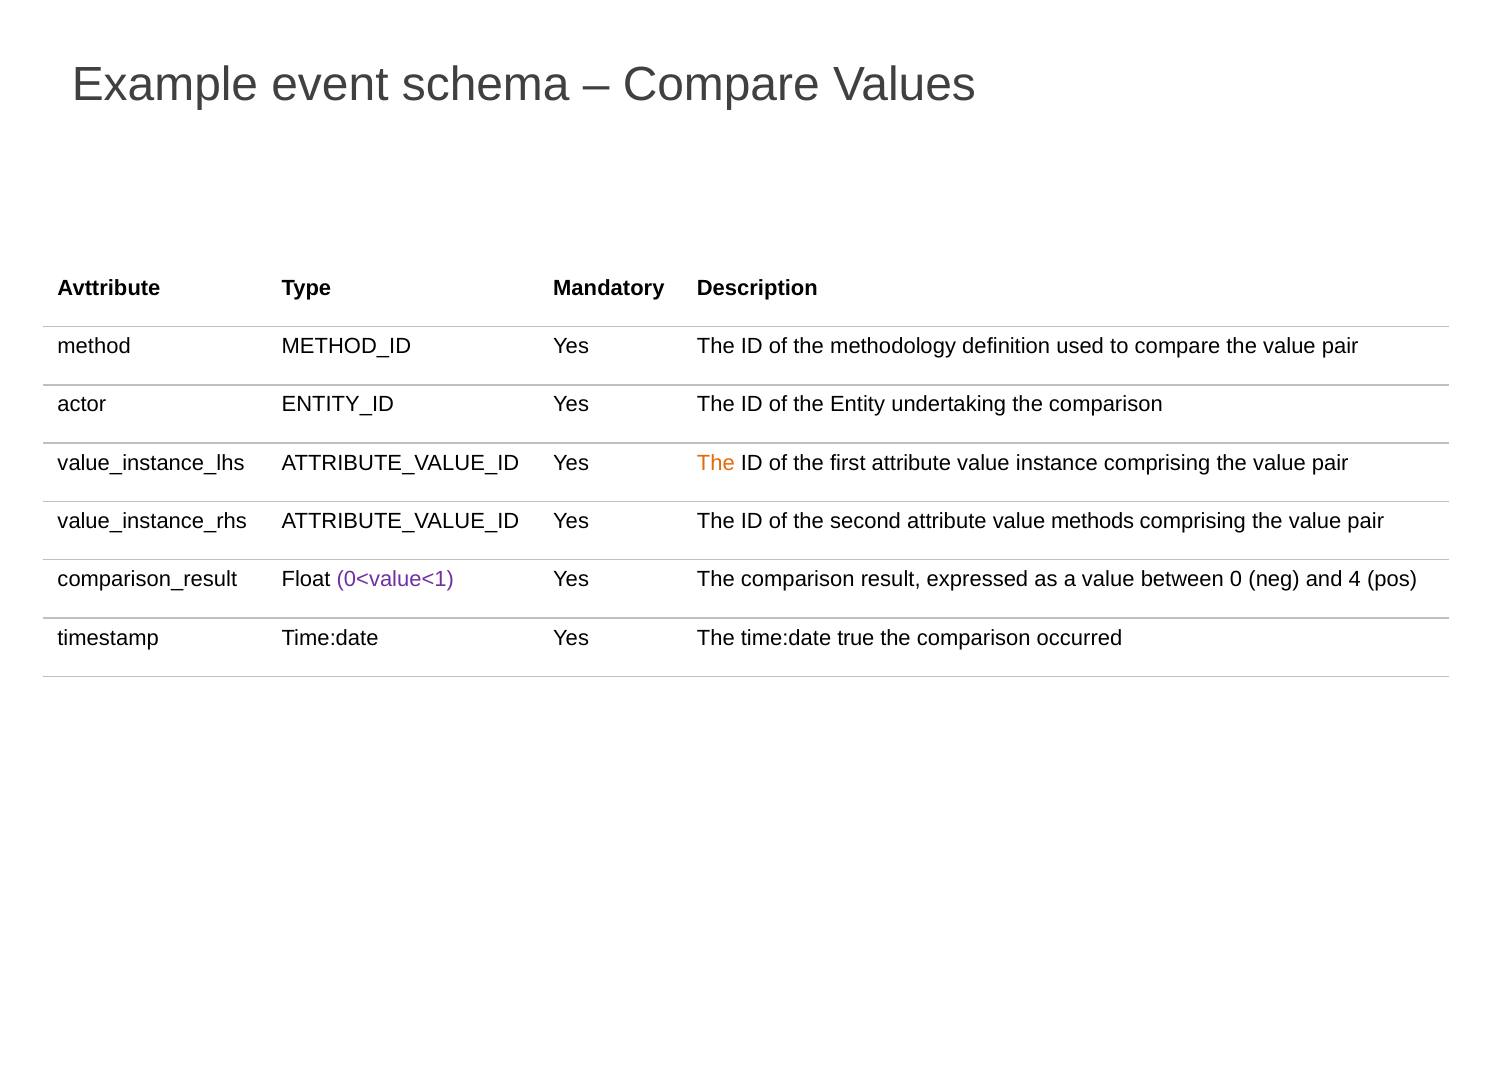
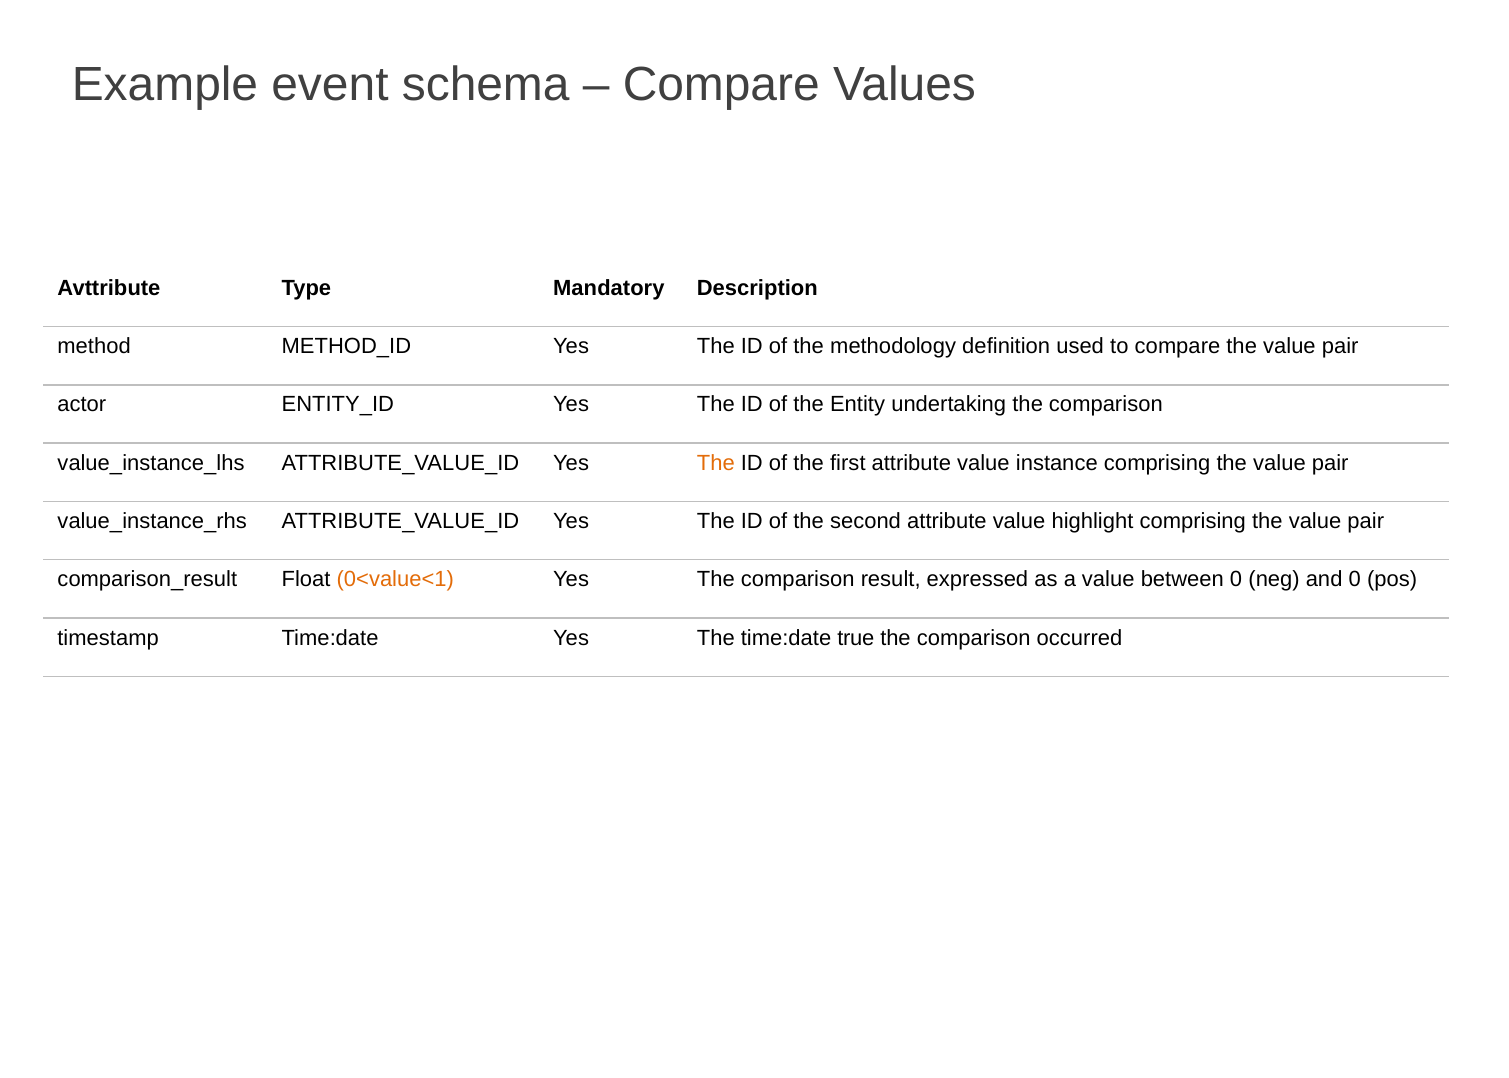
methods: methods -> highlight (1092, 521)
0<value<1 colour: purple -> orange (395, 579)
and 4: 4 -> 0 (1355, 579)
